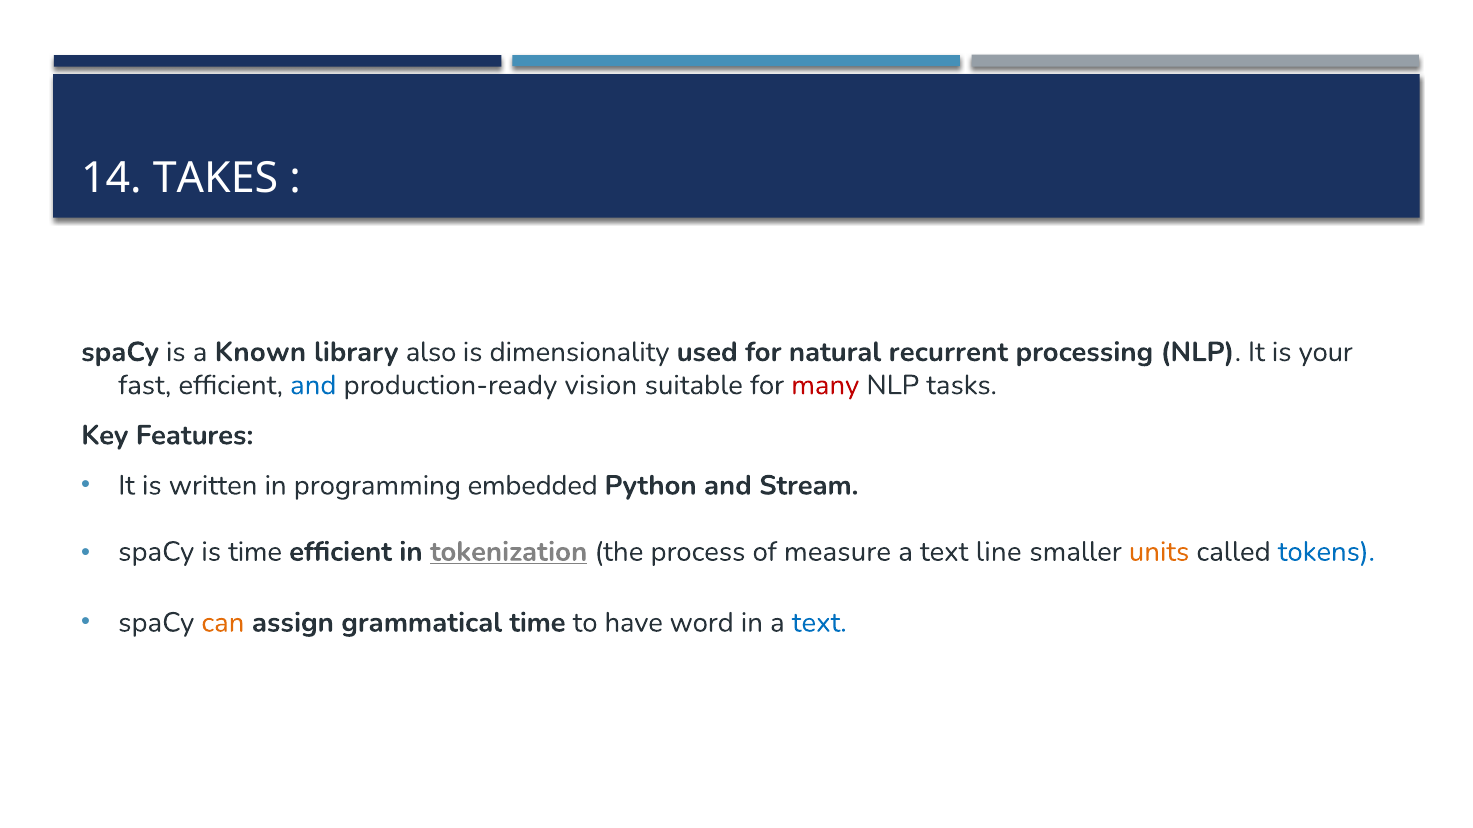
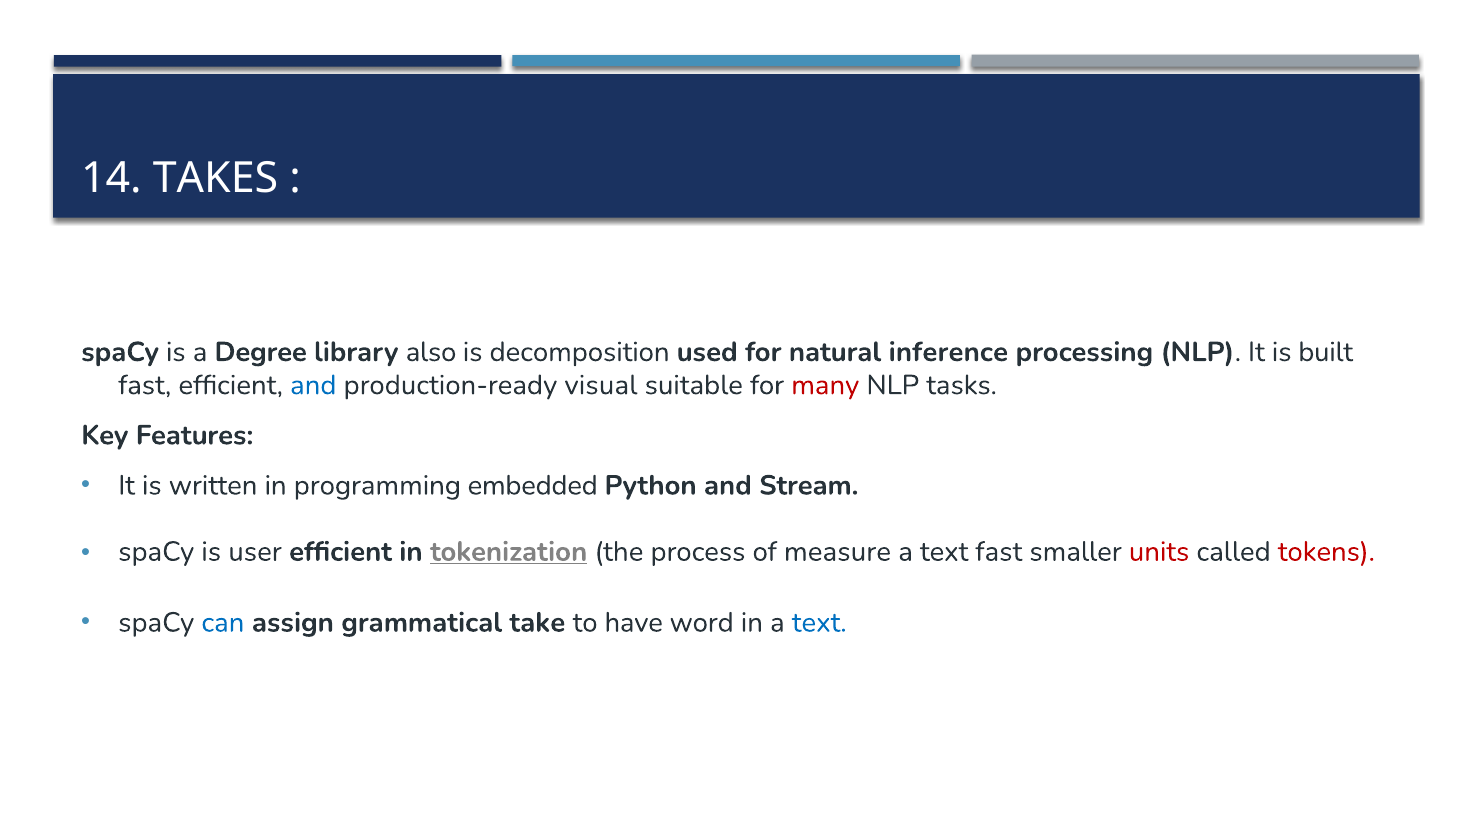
Known: Known -> Degree (261, 352)
dimensionality: dimensionality -> decomposition (580, 352)
recurrent: recurrent -> inference (948, 352)
your: your -> built (1326, 352)
vision: vision -> visual (601, 385)
is time: time -> user (255, 552)
text line: line -> fast (999, 552)
units colour: orange -> red (1159, 552)
tokens colour: blue -> red (1326, 552)
can colour: orange -> blue (223, 623)
grammatical time: time -> take (537, 623)
